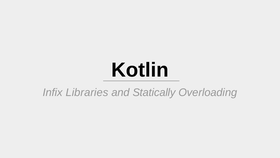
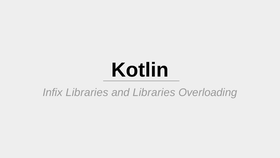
and Statically: Statically -> Libraries (154, 92)
